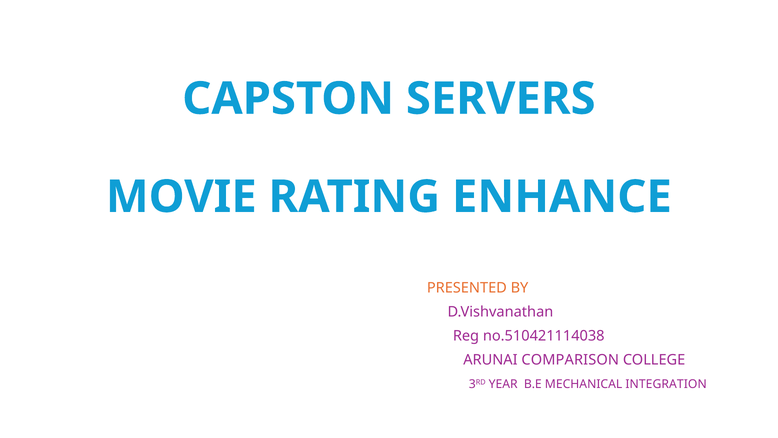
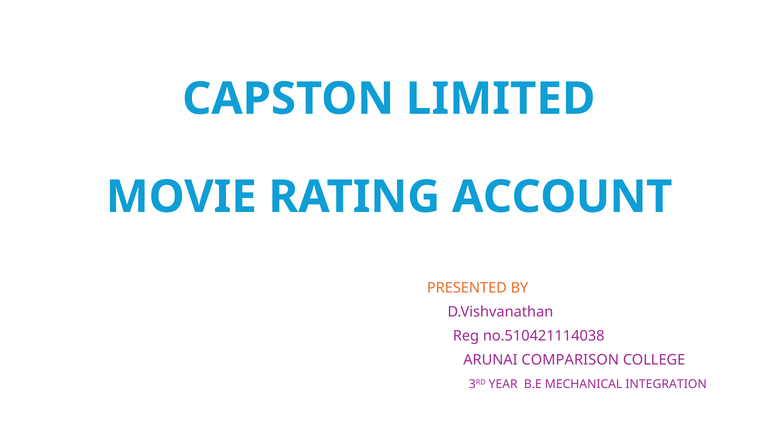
SERVERS: SERVERS -> LIMITED (501, 99)
ENHANCE: ENHANCE -> ACCOUNT (562, 197)
